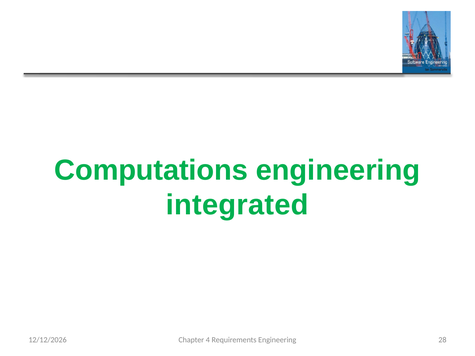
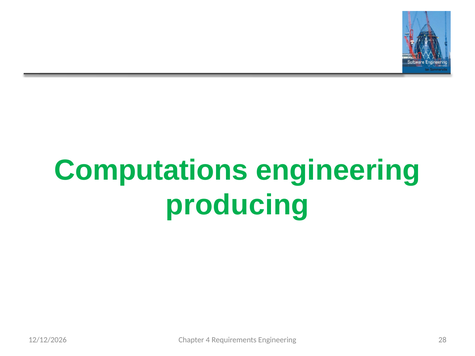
integrated: integrated -> producing (237, 205)
